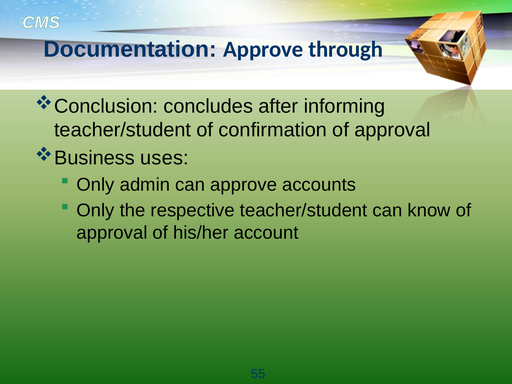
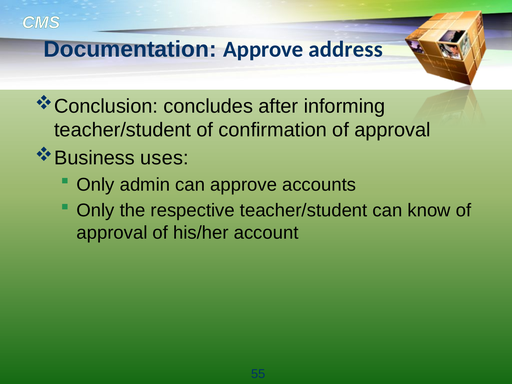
through: through -> address (346, 49)
